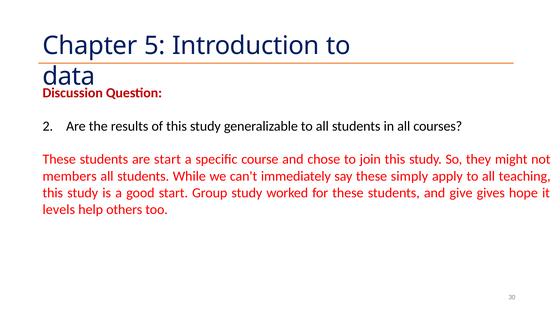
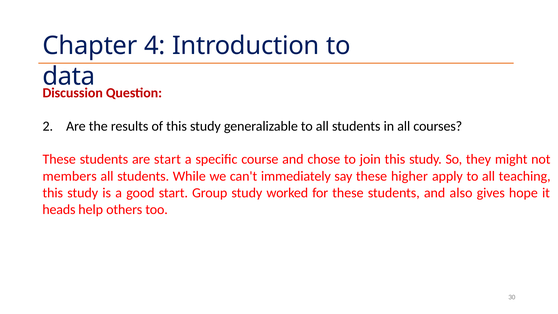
5: 5 -> 4 (155, 46)
simply: simply -> higher (409, 176)
give: give -> also (461, 193)
levels: levels -> heads (59, 209)
